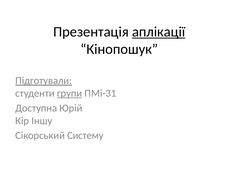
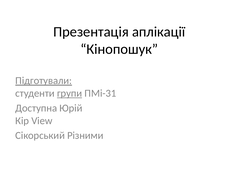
аплікації underline: present -> none (159, 32)
Іншу: Іншу -> View (42, 121)
Систему: Систему -> Різними (85, 135)
